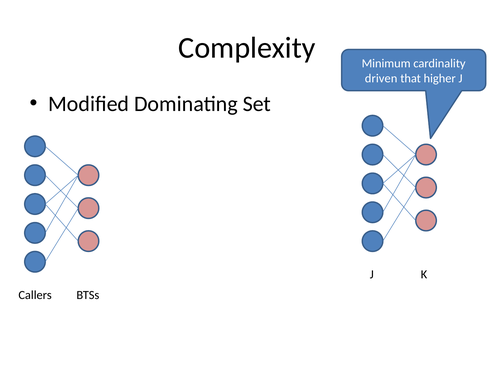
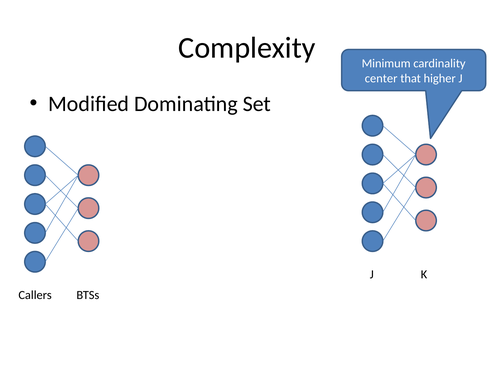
driven: driven -> center (381, 78)
